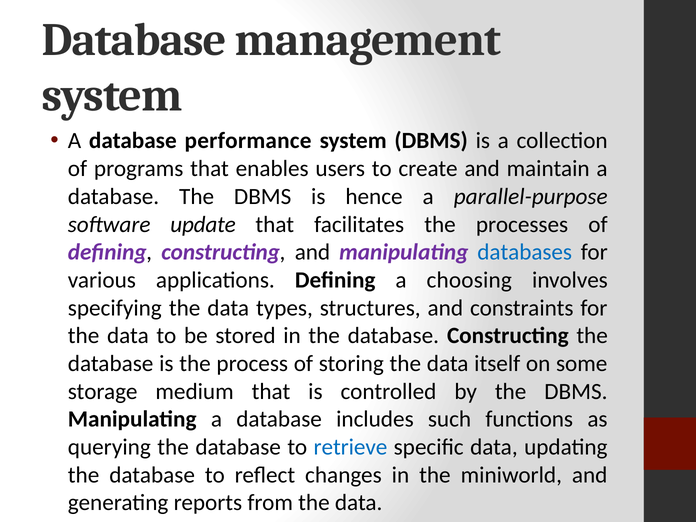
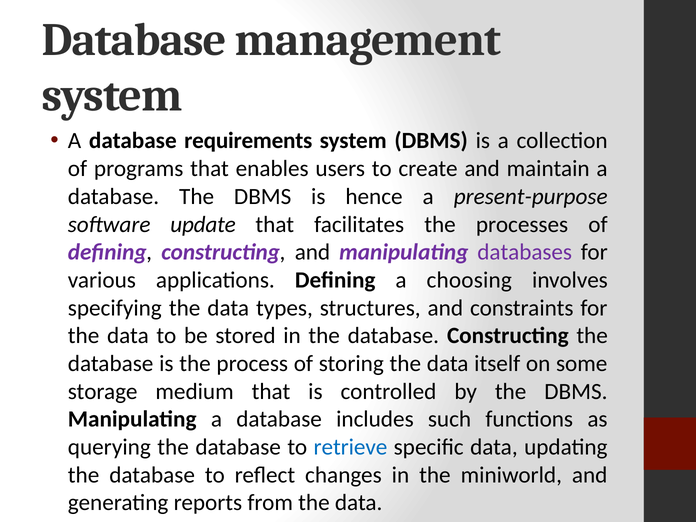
performance: performance -> requirements (248, 141)
parallel-purpose: parallel-purpose -> present-purpose (531, 197)
databases colour: blue -> purple (525, 252)
